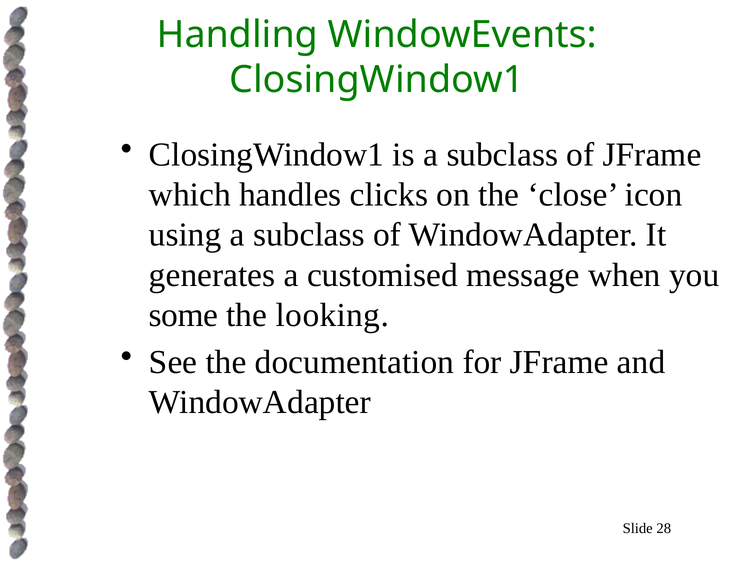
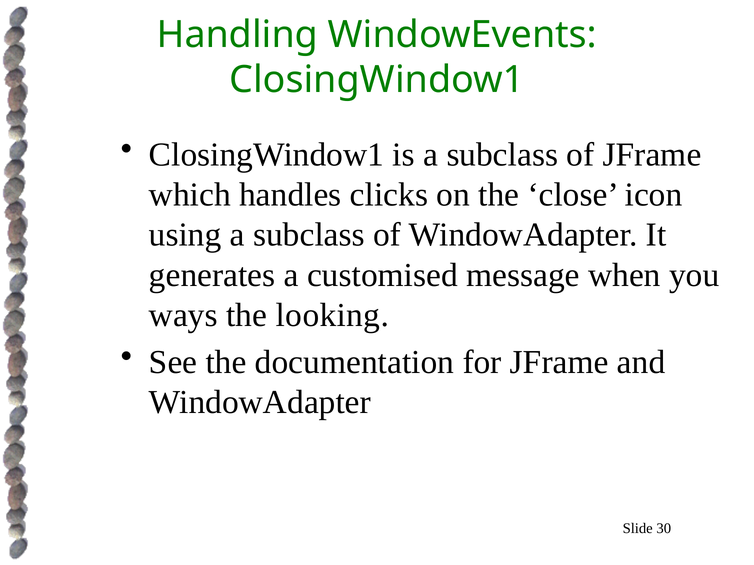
some: some -> ways (183, 316)
28: 28 -> 30 (664, 529)
